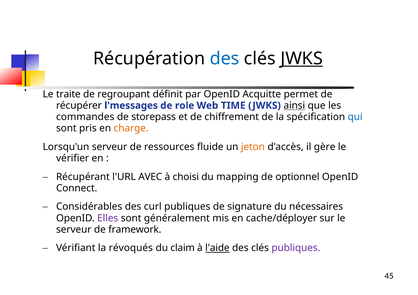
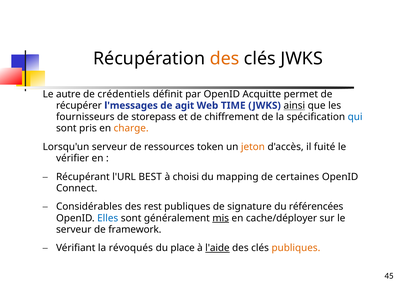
des colour: blue -> orange (225, 59)
JWKS underline: present -> none (302, 59)
traite: traite -> autre (68, 94)
regroupant: regroupant -> crédentiels (124, 94)
role: role -> agit (185, 106)
commandes: commandes -> fournisseurs (85, 117)
fluide: fluide -> token (210, 147)
gère: gère -> fuité (325, 147)
AVEC: AVEC -> BEST (150, 177)
optionnel: optionnel -> certaines (297, 177)
curl: curl -> rest (153, 207)
nécessaires: nécessaires -> référencées (316, 207)
Elles colour: purple -> blue (108, 218)
mis underline: none -> present (221, 218)
claim: claim -> place (183, 248)
publiques colour: purple -> orange (296, 248)
